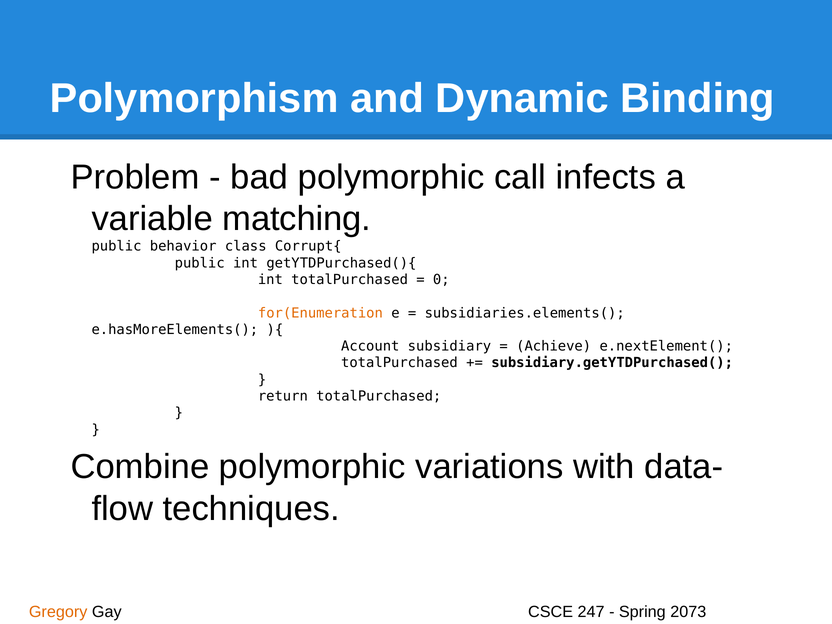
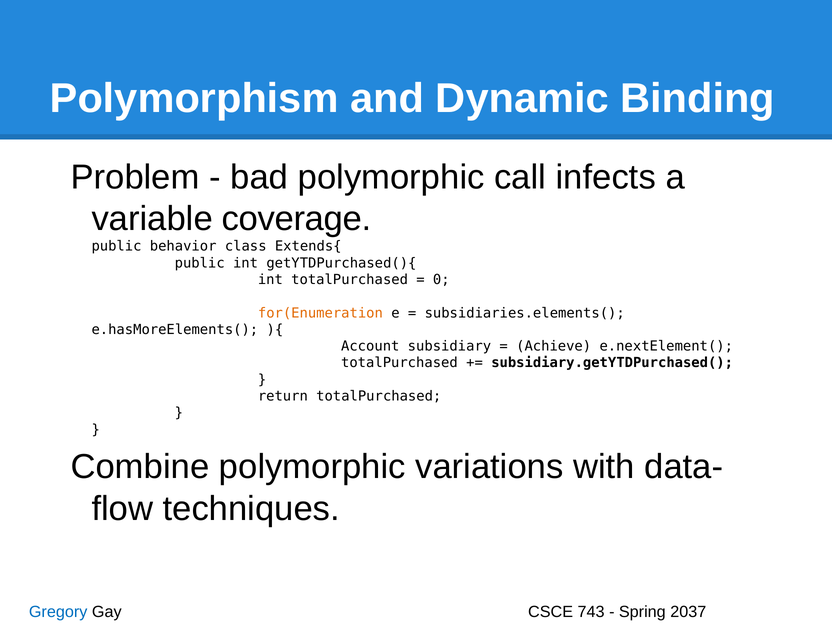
matching: matching -> coverage (297, 219)
Corrupt{: Corrupt{ -> Extends{ (308, 246)
Gregory colour: orange -> blue (58, 612)
247: 247 -> 743 (591, 612)
2073: 2073 -> 2037 (688, 612)
